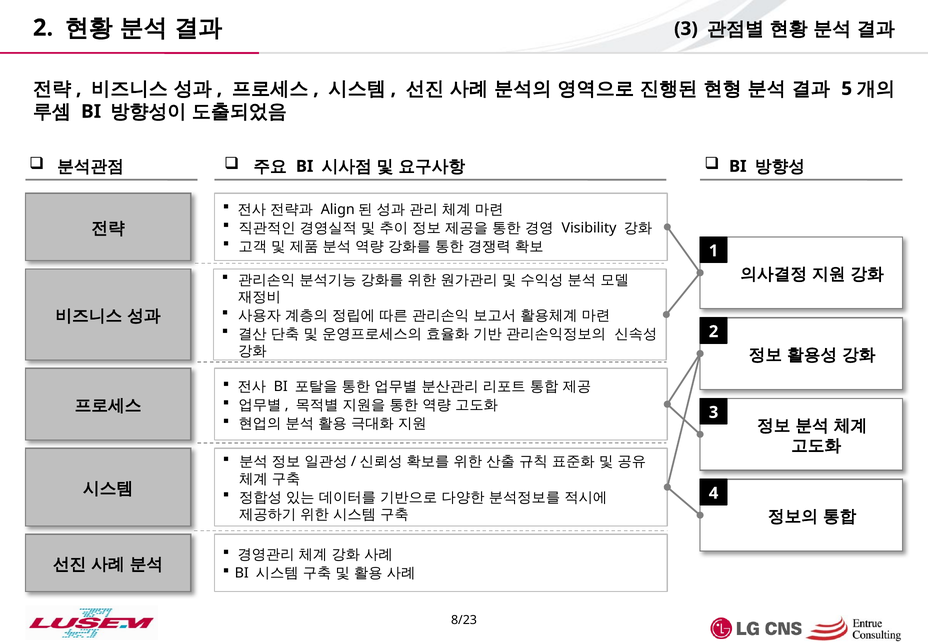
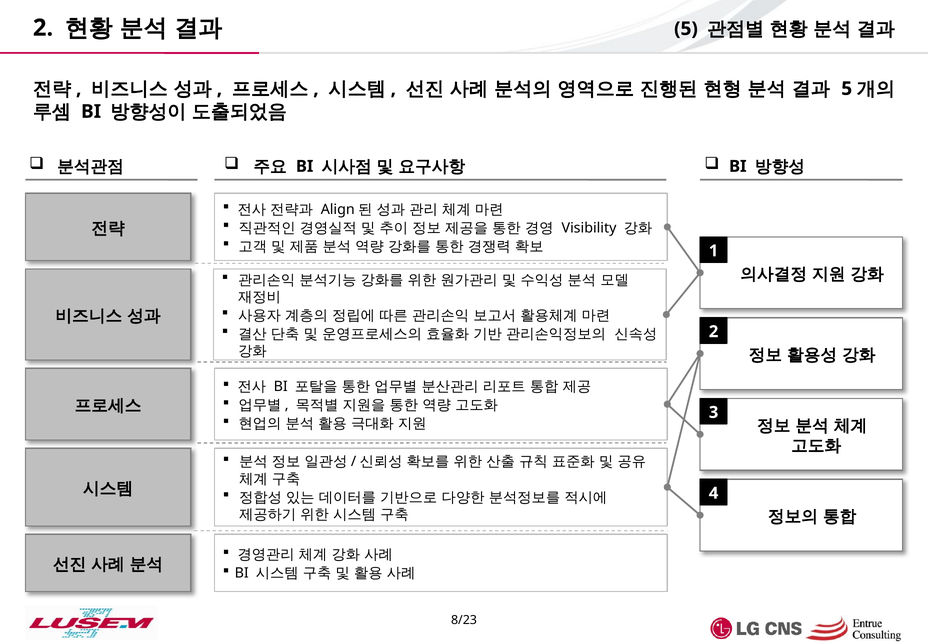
3: 3 -> 5 (686, 29)
